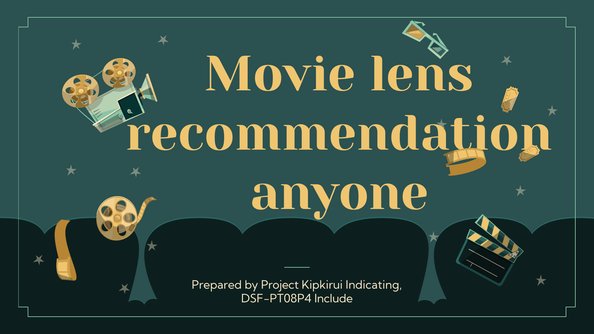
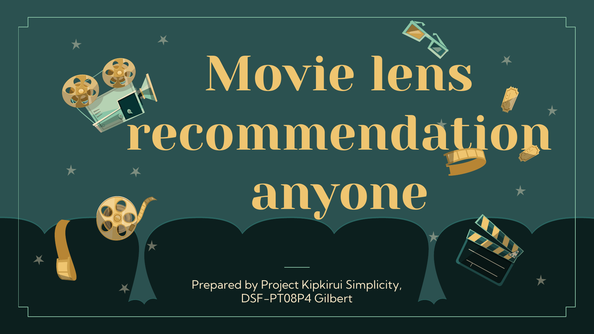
Indicating: Indicating -> Simplicity (374, 285)
Include: Include -> Gilbert (334, 299)
